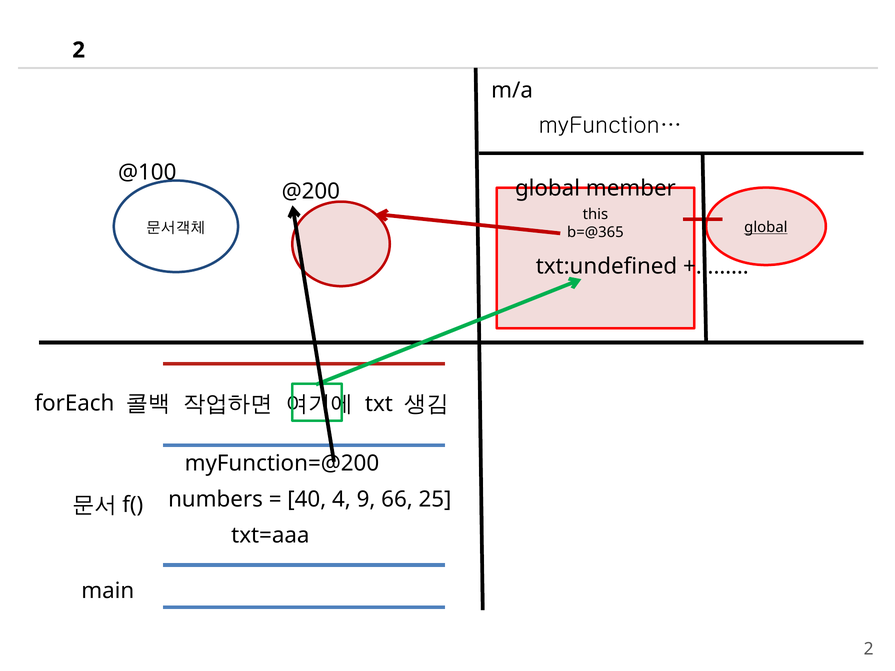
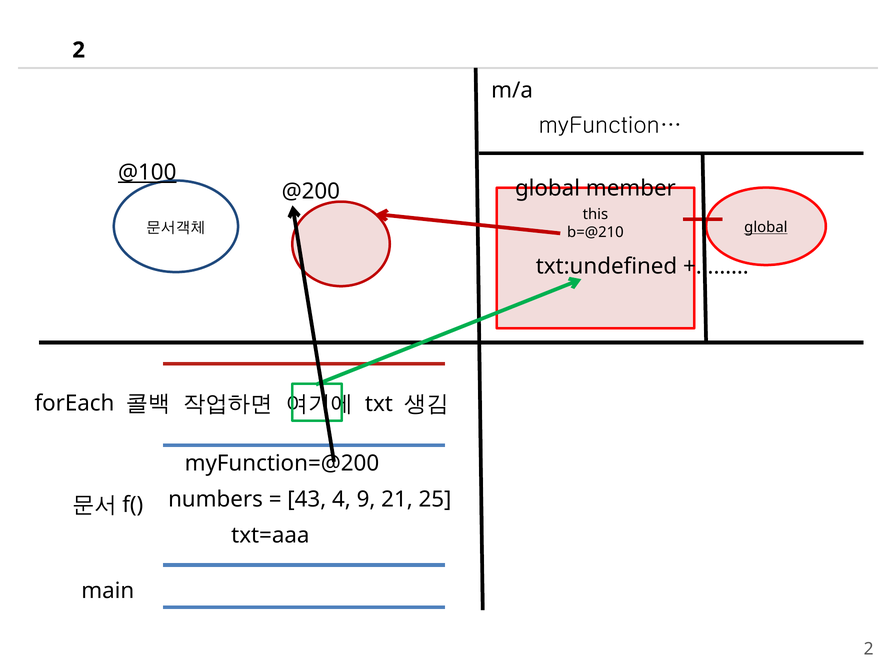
@100 underline: none -> present (147, 173)
b=@365: b=@365 -> b=@210 (595, 232)
40: 40 -> 43 (307, 499)
66: 66 -> 21 (397, 499)
